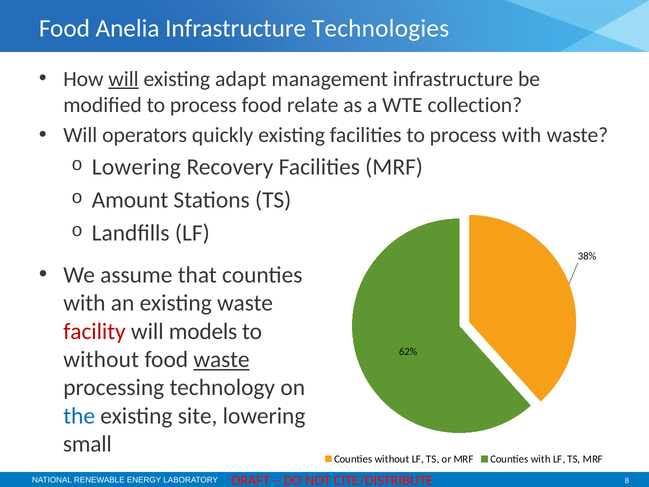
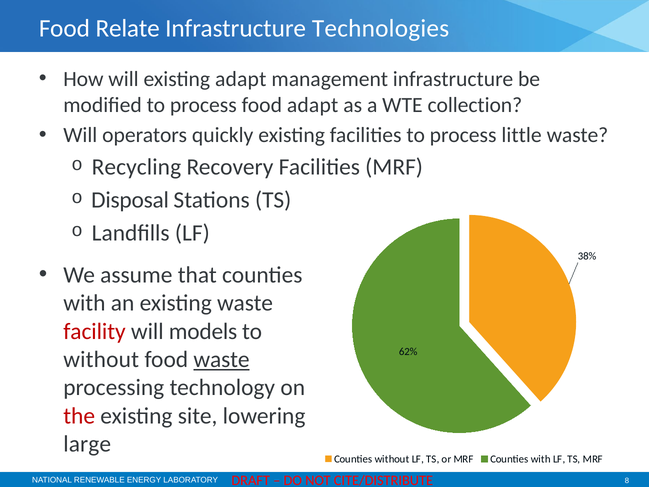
Anelia: Anelia -> Relate (128, 29)
will underline: present -> none (124, 79)
food relate: relate -> adapt (313, 105)
process with: with -> little (522, 135)
Lowering: Lowering -> Recycling (136, 167)
Amount: Amount -> Disposal (130, 200)
the colour: blue -> red (79, 416)
small: small -> large (87, 444)
